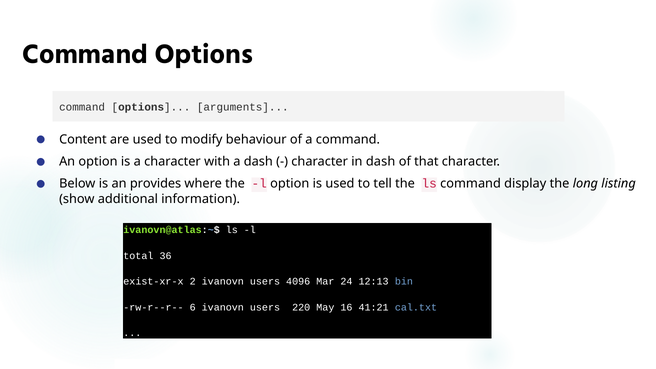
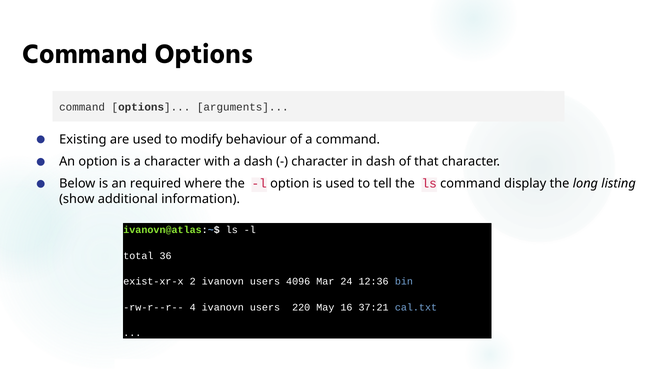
Content: Content -> Existing (83, 139)
provides: provides -> required (156, 184)
12:13: 12:13 -> 12:36 (374, 282)
6: 6 -> 4 (193, 307)
41:21: 41:21 -> 37:21 (374, 307)
